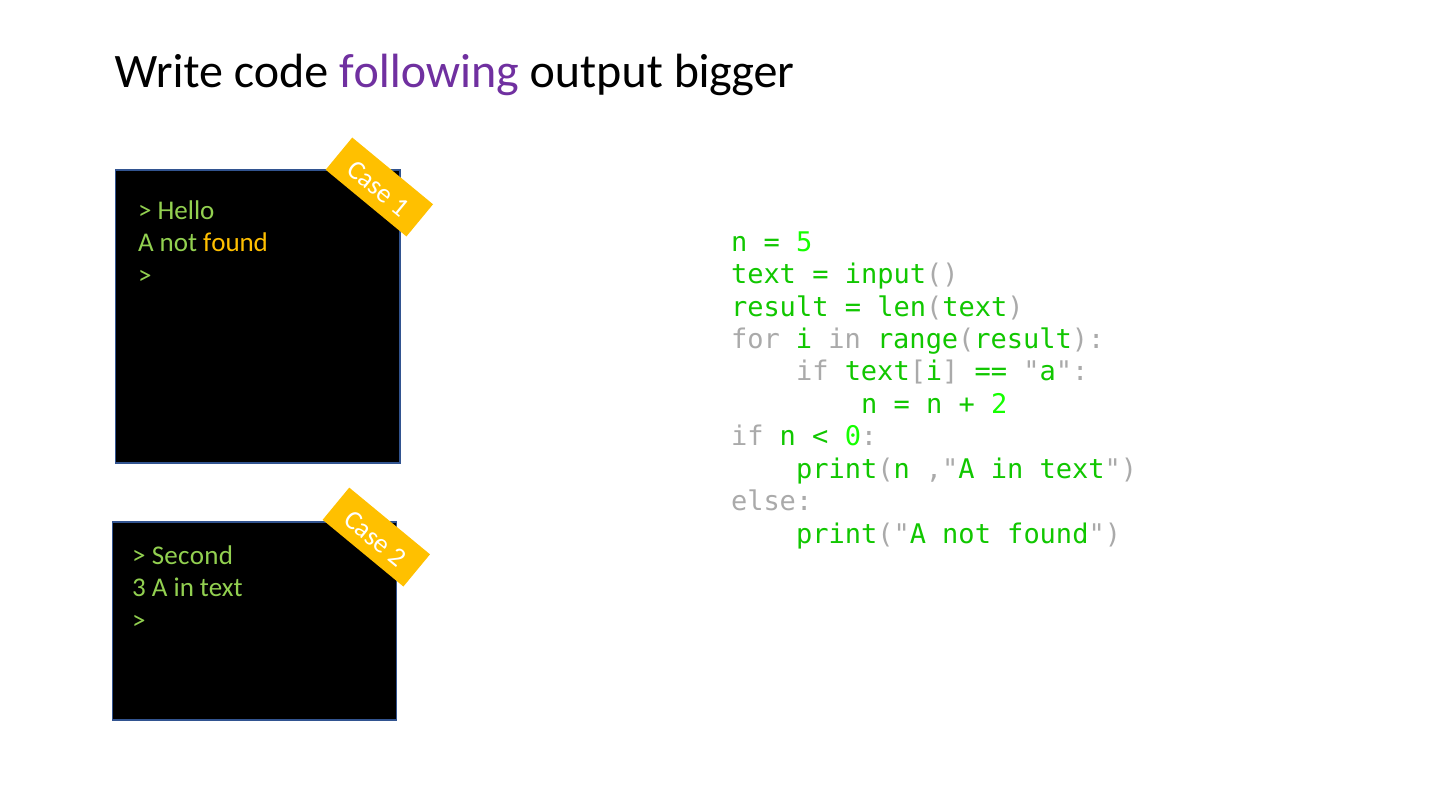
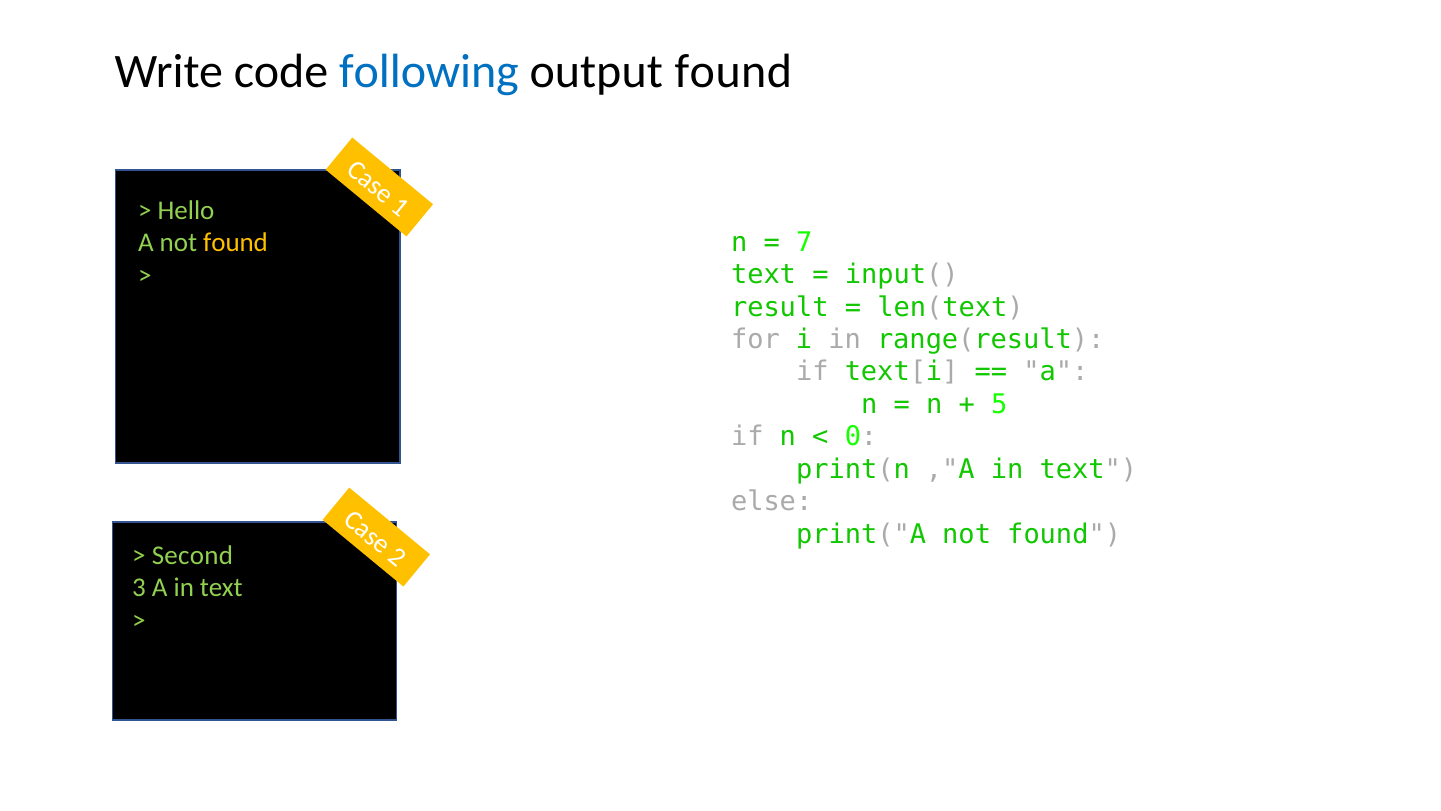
following colour: purple -> blue (429, 72)
output bigger: bigger -> found (733, 72)
5: 5 -> 7 (804, 242)
2: 2 -> 5 (999, 404)
